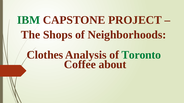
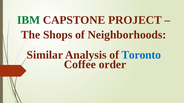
Clothes: Clothes -> Similar (45, 55)
Toronto colour: green -> blue (141, 55)
about: about -> order (112, 65)
